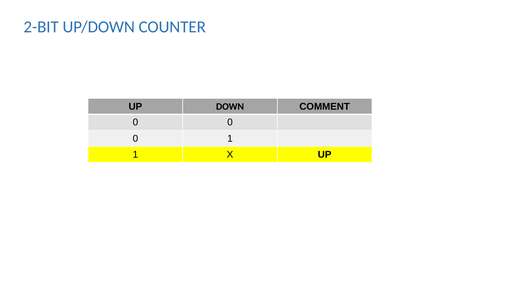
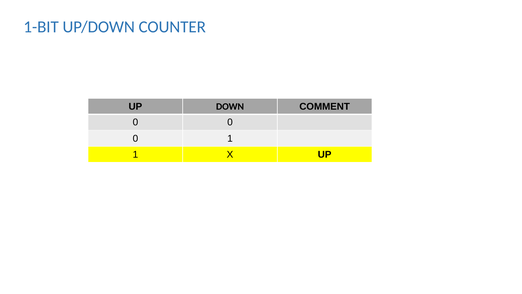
2-BIT: 2-BIT -> 1-BIT (41, 27)
